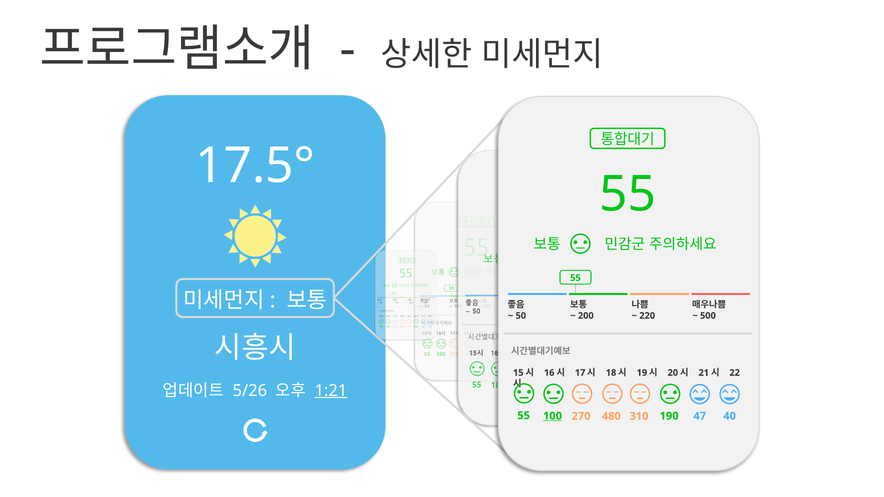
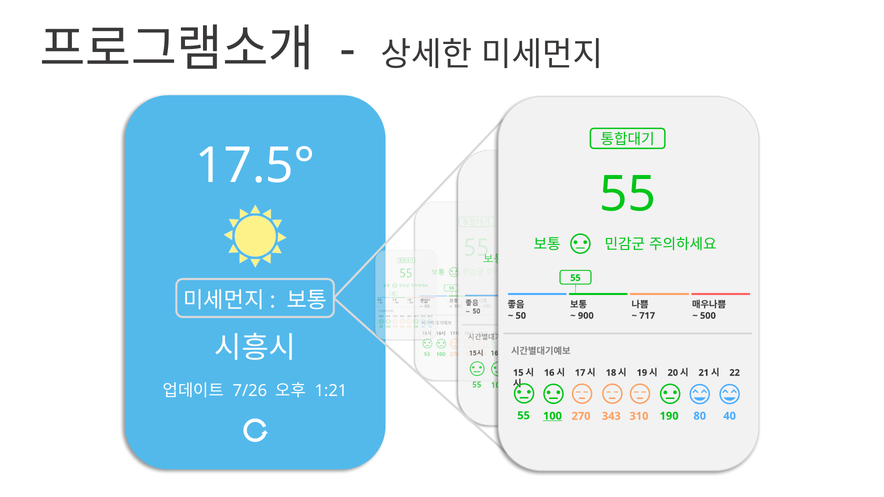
200: 200 -> 900 (586, 316)
220: 220 -> 717 (647, 316)
5/26: 5/26 -> 7/26 (250, 391)
1:21 underline: present -> none (331, 391)
480: 480 -> 343 (611, 416)
47: 47 -> 80 (700, 416)
